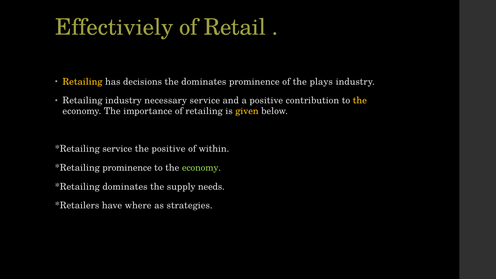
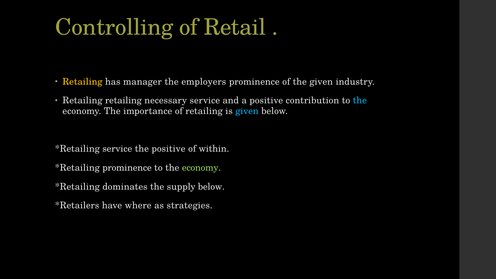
Effectiviely: Effectiviely -> Controlling (114, 27)
decisions: decisions -> manager (142, 82)
the dominates: dominates -> employers (204, 82)
the plays: plays -> given (321, 82)
Retailing industry: industry -> retailing (123, 101)
the colour: yellow -> light blue (360, 101)
given colour: yellow -> light blue (247, 111)
supply needs: needs -> below (211, 187)
